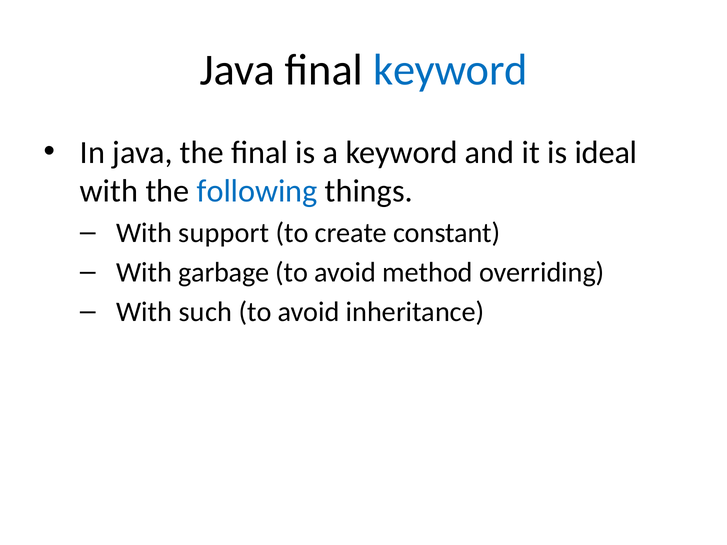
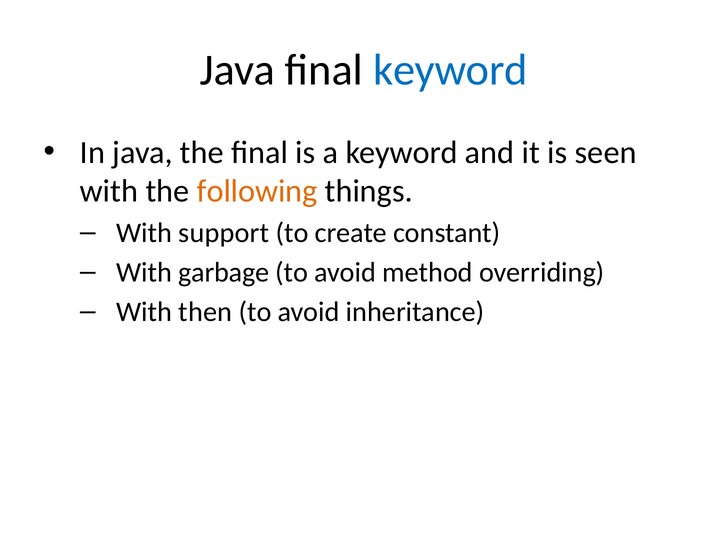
ideal: ideal -> seen (606, 153)
following colour: blue -> orange (257, 191)
such: such -> then (205, 312)
